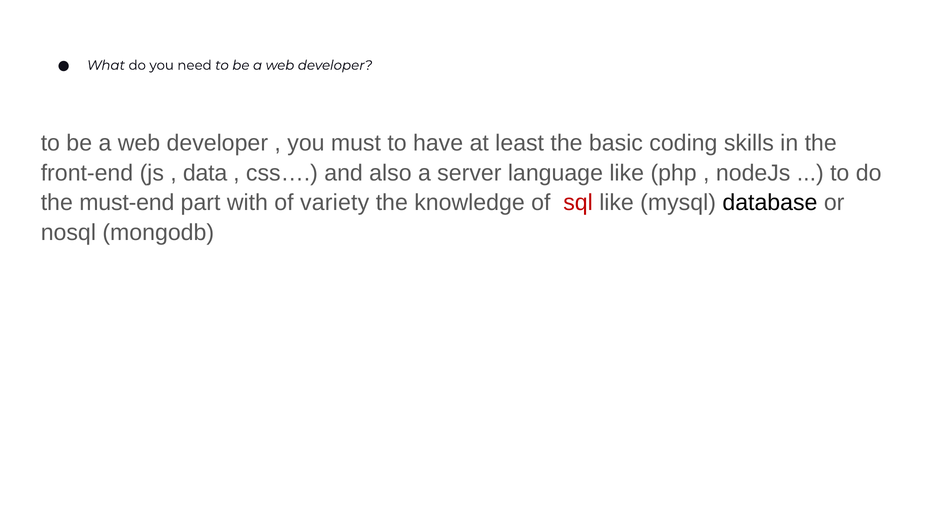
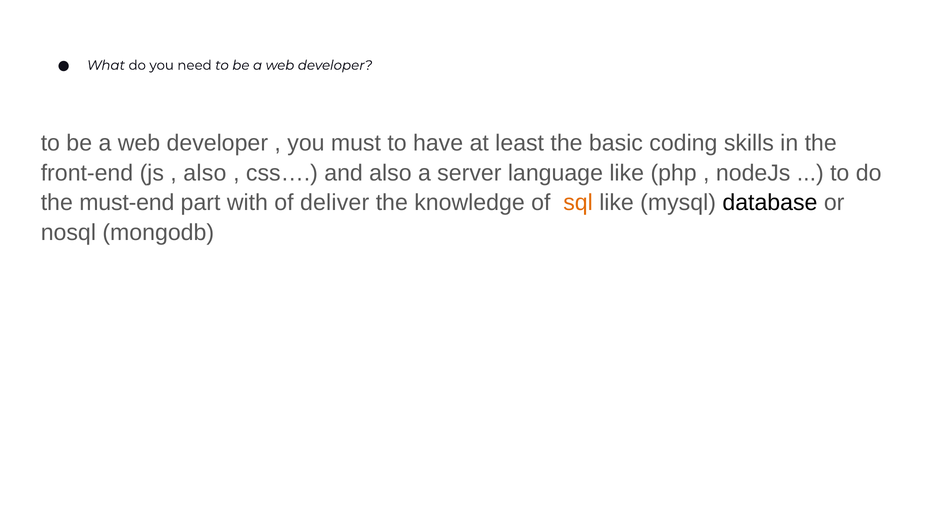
data: data -> also (205, 173)
variety: variety -> deliver (335, 203)
sql colour: red -> orange (578, 203)
